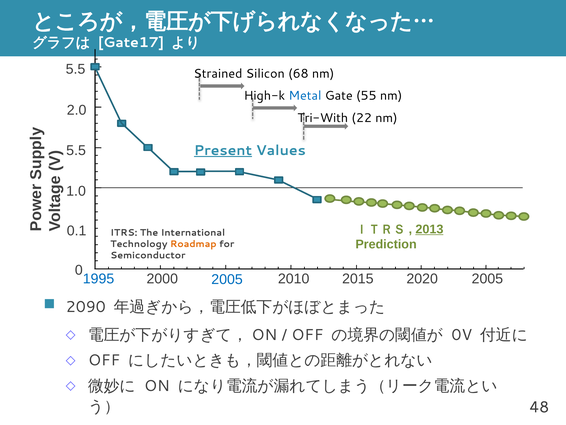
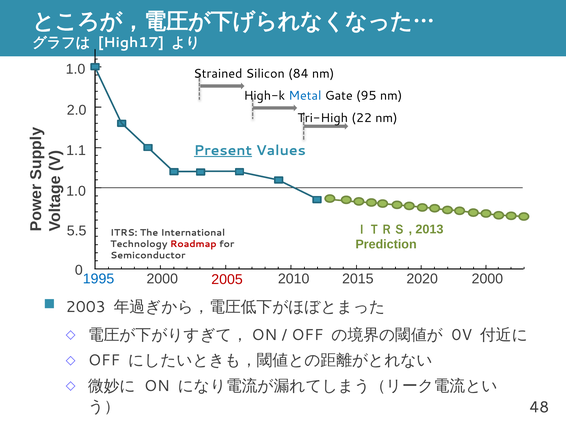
Gate17: Gate17 -> High17 (131, 42)
5.5: 5.5 -> 1.0 (76, 69)
68: 68 -> 84 (298, 74)
55: 55 -> 95 (366, 96)
Tri-With: Tri-With -> Tri-High (323, 118)
5.5: 5.5 -> 1.1 (76, 150)
2013 underline: present -> none (429, 229)
0.1: 0.1 -> 5.5 (77, 231)
Roadmap colour: orange -> red (193, 244)
2005 colour: blue -> red (227, 279)
2020 2005: 2005 -> 2000 (487, 279)
2090: 2090 -> 2003 (86, 307)
